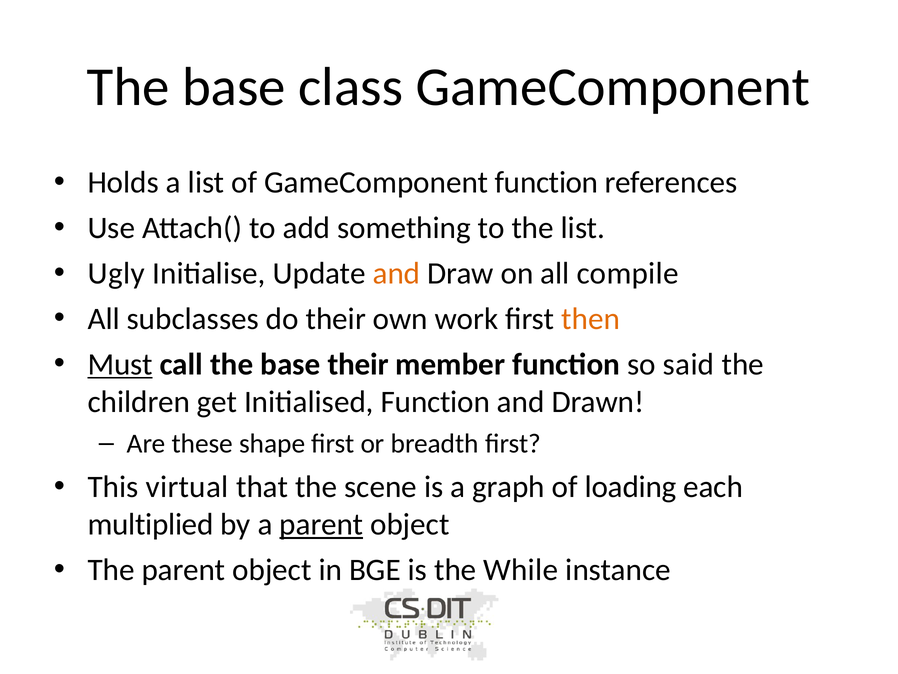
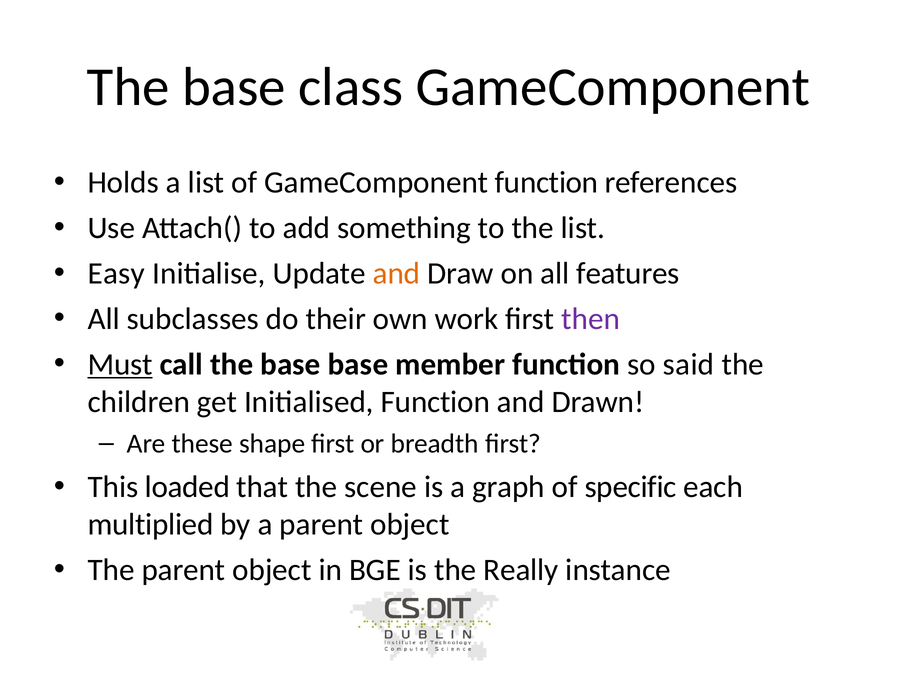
Ugly: Ugly -> Easy (116, 273)
compile: compile -> features (628, 273)
then colour: orange -> purple (591, 319)
base their: their -> base (358, 364)
virtual: virtual -> loaded (187, 487)
loading: loading -> specific (631, 487)
parent underline: present -> none (321, 524)
While: While -> Really (521, 570)
